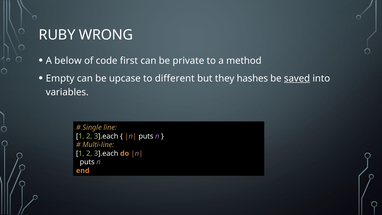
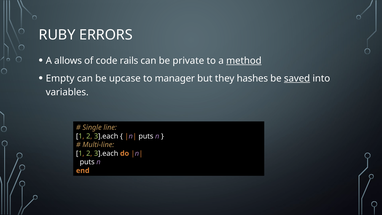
WRONG: WRONG -> ERRORS (106, 35)
below: below -> allows (68, 61)
first: first -> rails (129, 61)
method underline: none -> present (244, 61)
different: different -> manager (175, 78)
